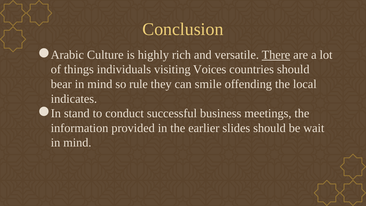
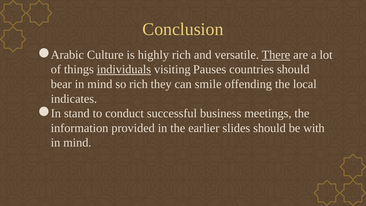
individuals underline: none -> present (124, 69)
Voices: Voices -> Pauses (210, 69)
so rule: rule -> rich (139, 84)
wait: wait -> with (314, 128)
